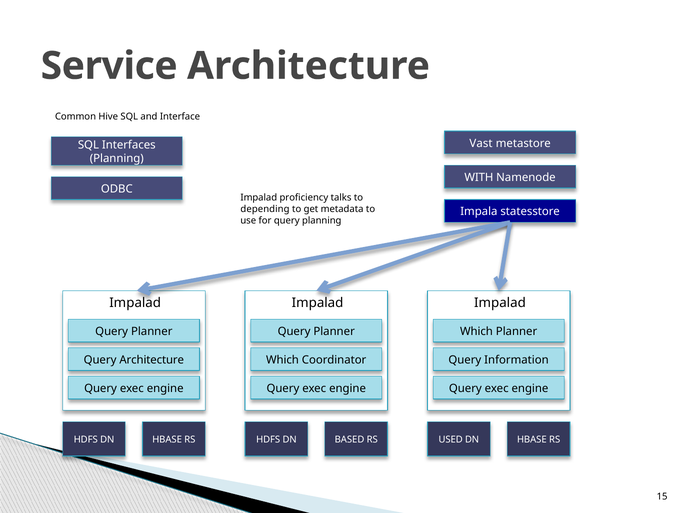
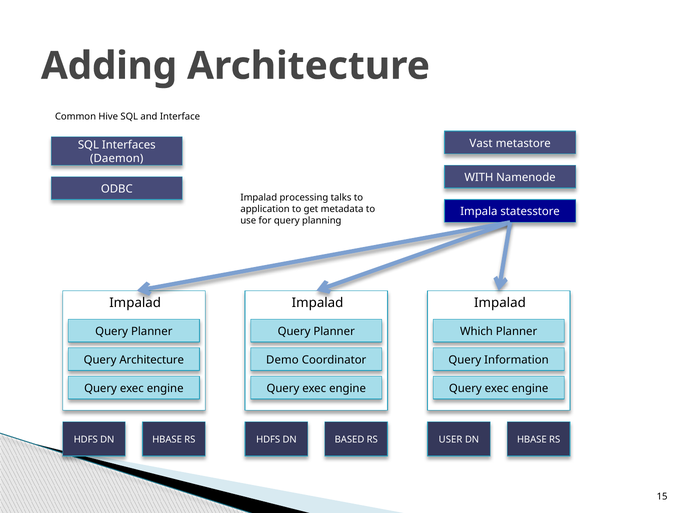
Service: Service -> Adding (109, 66)
Planning: Planning -> Daemon (117, 159)
proficiency: proficiency -> processing (304, 198)
depending: depending -> application (265, 209)
Which: Which -> Demo (282, 360)
USED: USED -> USER (451, 440)
